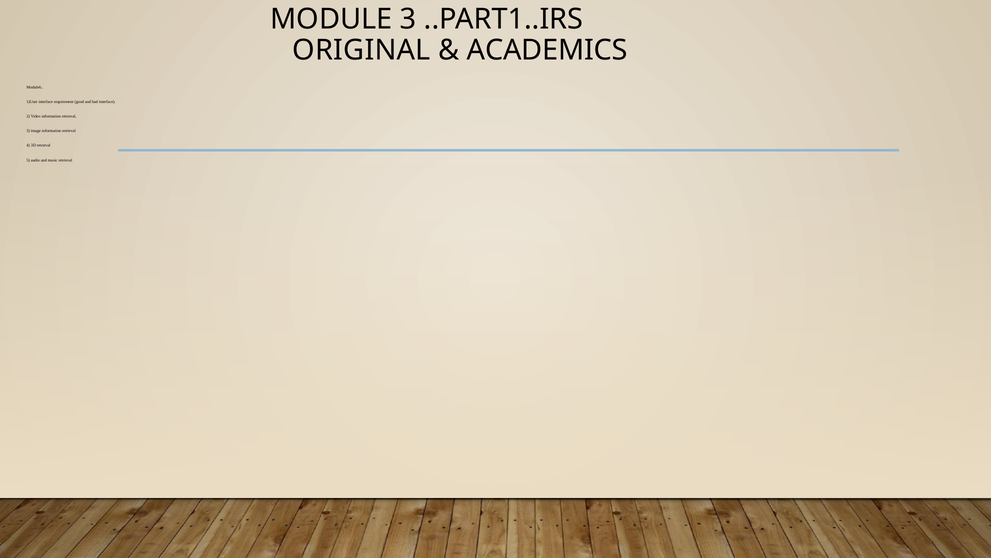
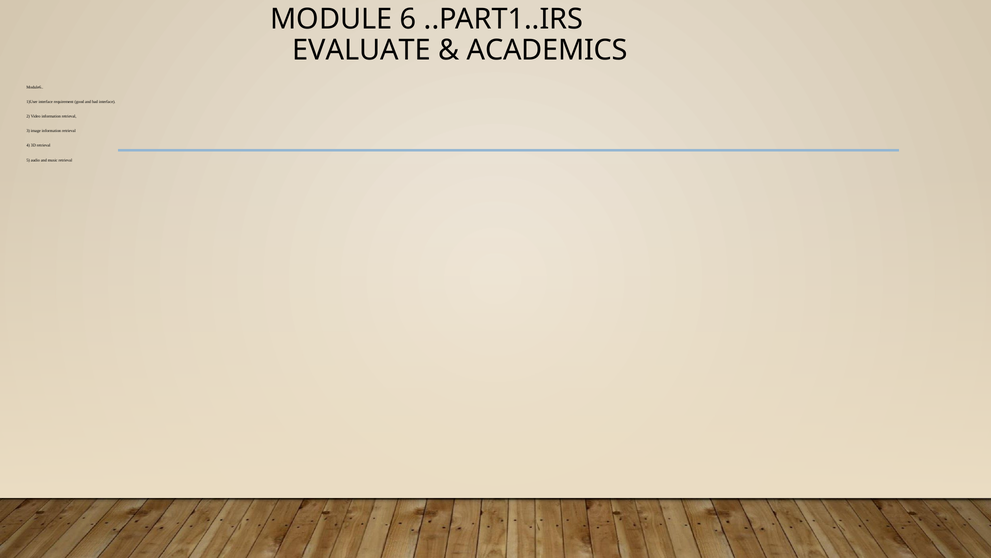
MODULE 3: 3 -> 6 (408, 19)
ORIGINAL: ORIGINAL -> EVALUATE (362, 50)
